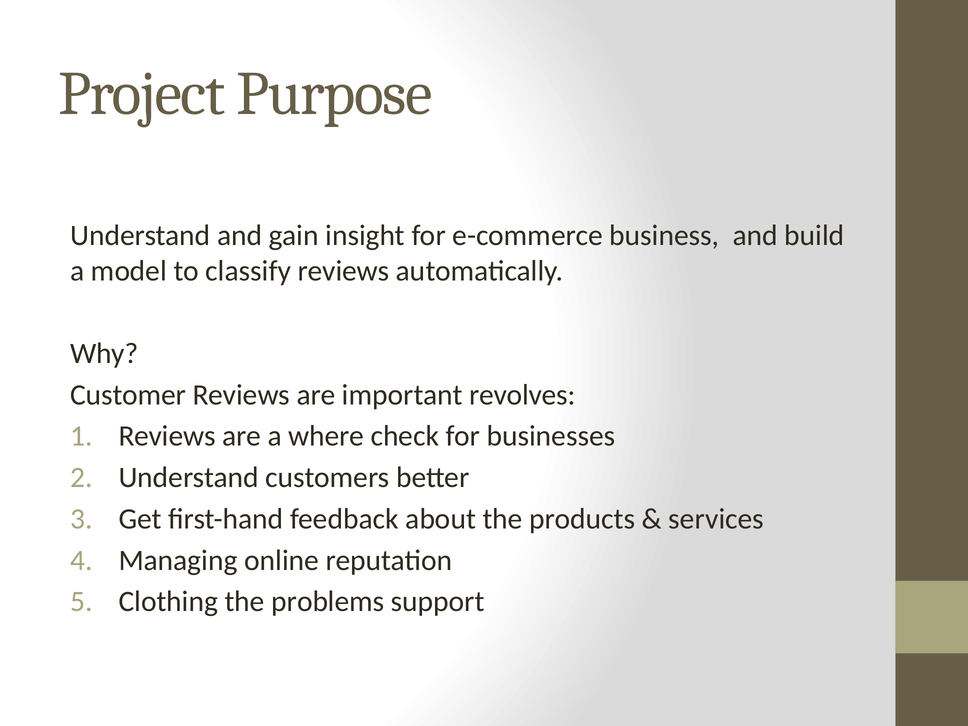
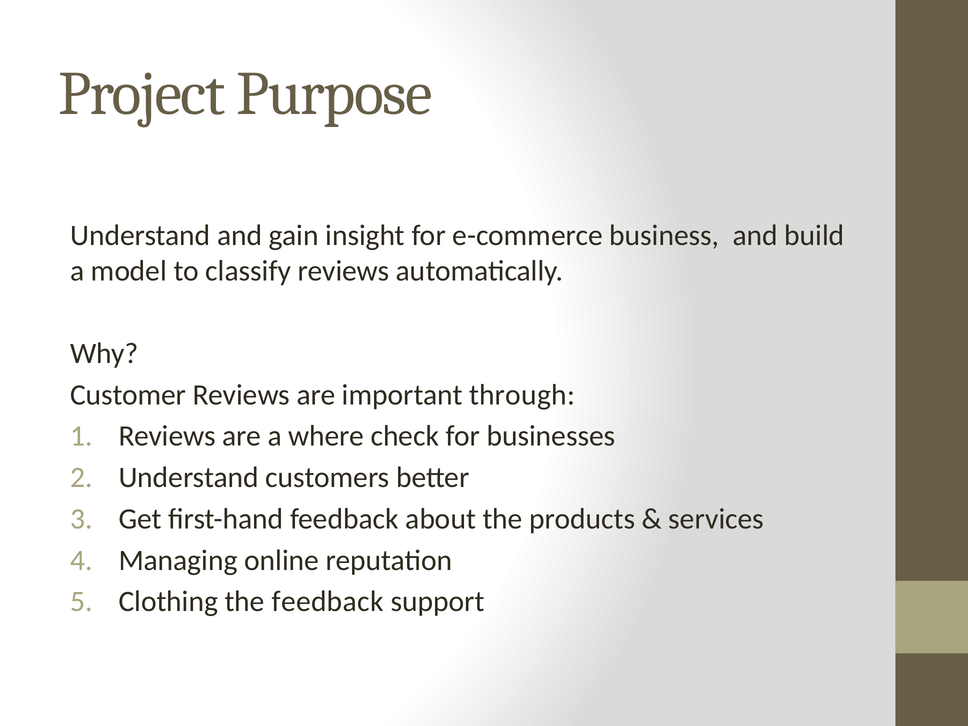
revolves: revolves -> through (522, 395)
the problems: problems -> feedback (328, 602)
